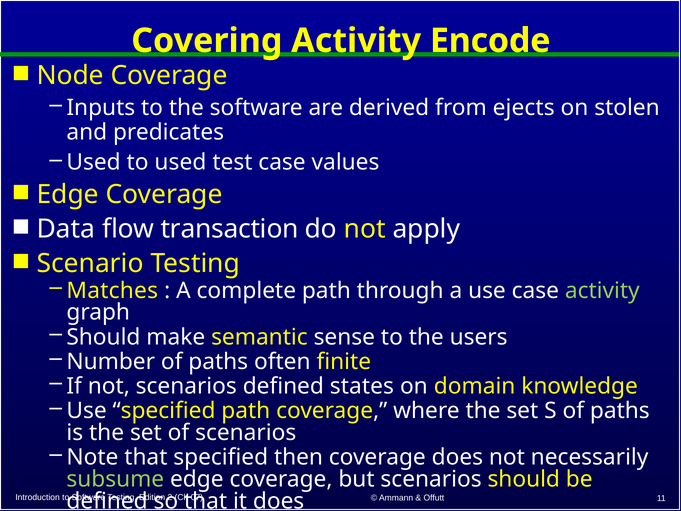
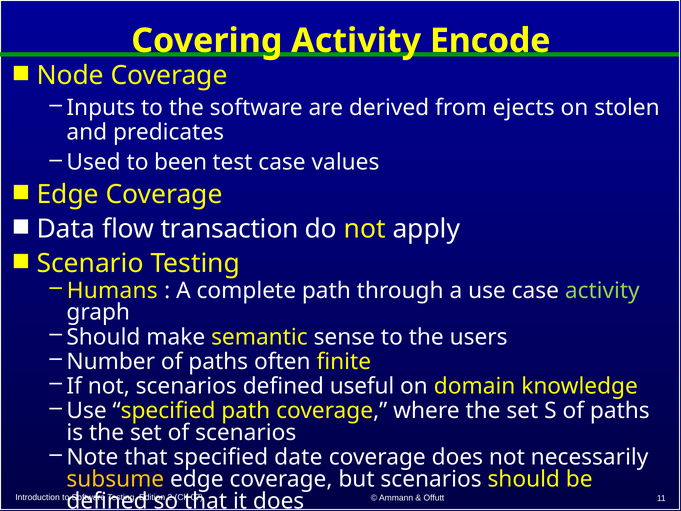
to used: used -> been (181, 162)
Matches: Matches -> Humans (112, 290)
states: states -> useful (362, 386)
then: then -> date (298, 457)
subsume colour: light green -> yellow (115, 479)
